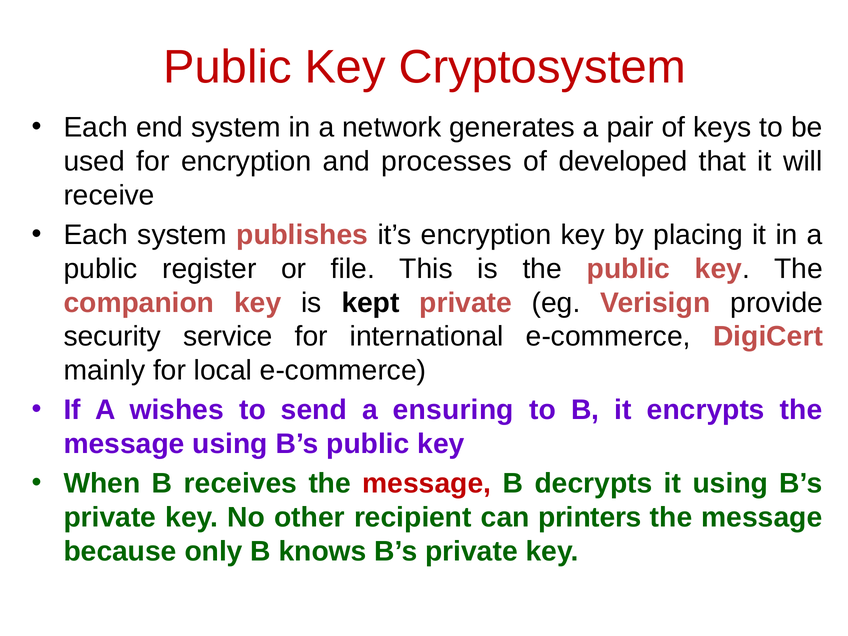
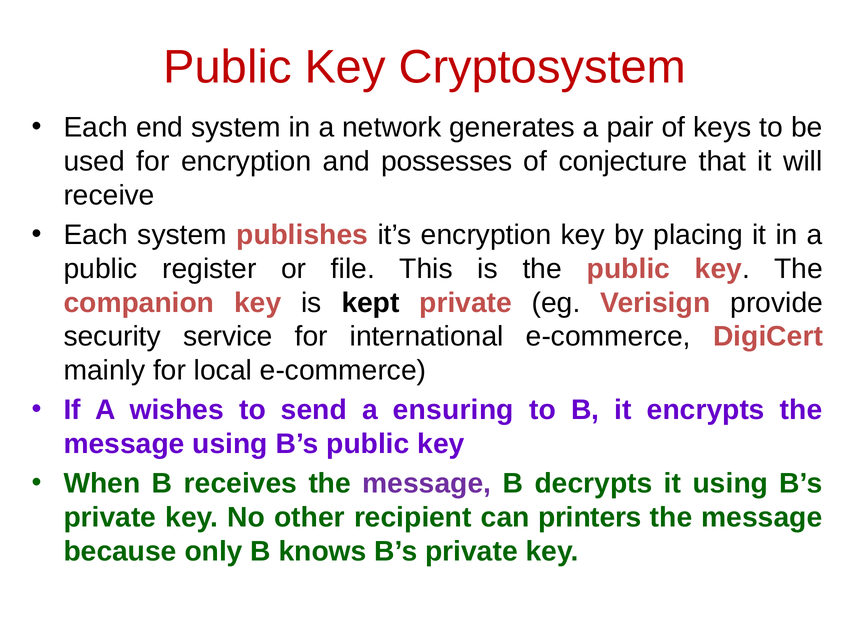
processes: processes -> possesses (447, 161)
developed: developed -> conjecture (623, 161)
message colour: red -> purple (427, 484)
